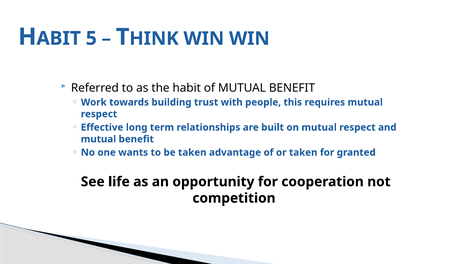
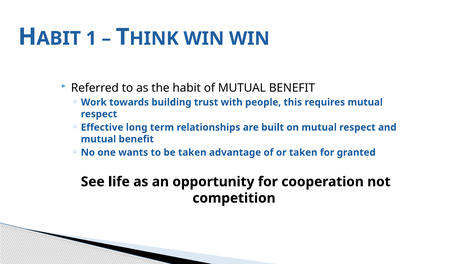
5: 5 -> 1 (91, 38)
